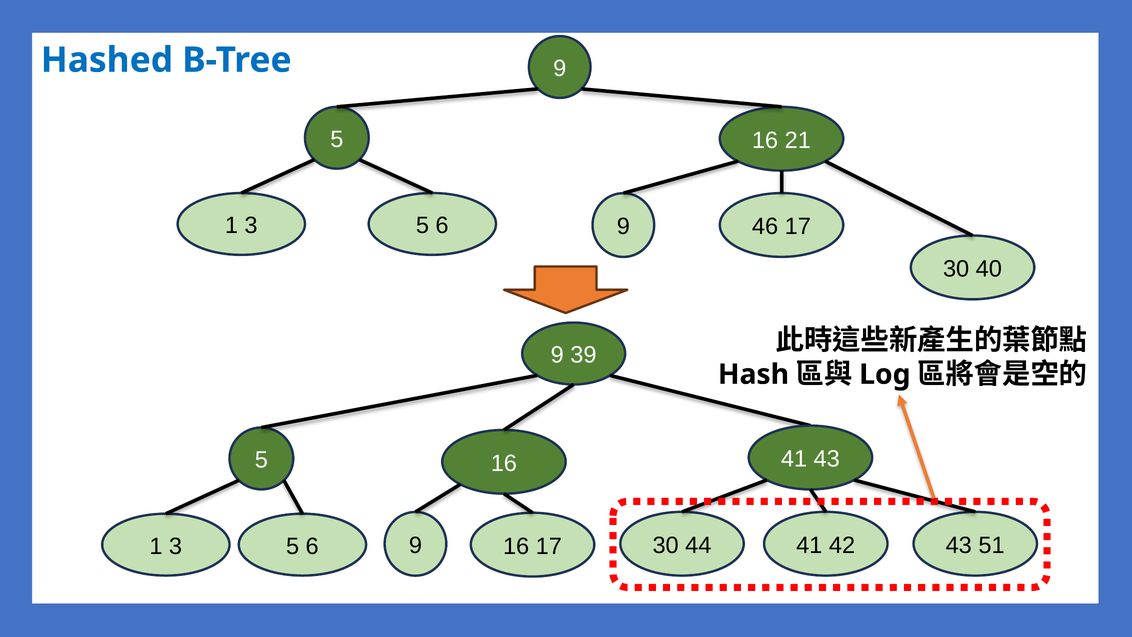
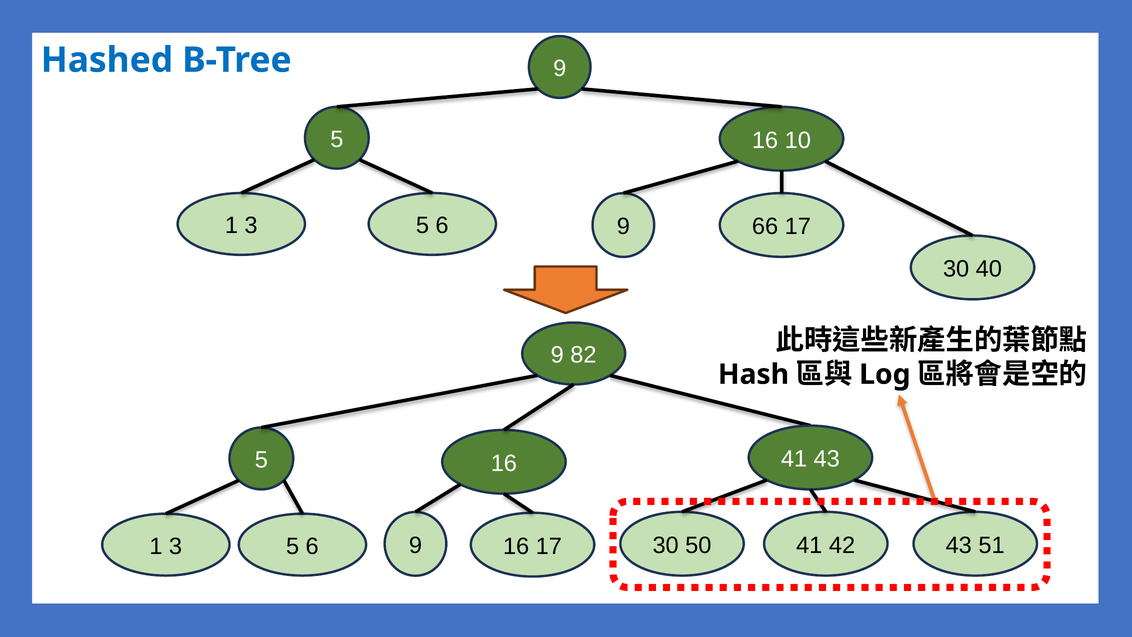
21: 21 -> 10 (798, 140)
46: 46 -> 66 (765, 227)
39: 39 -> 82 (583, 355)
44: 44 -> 50 (698, 545)
